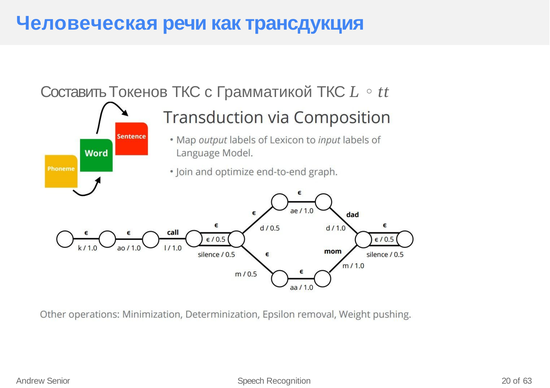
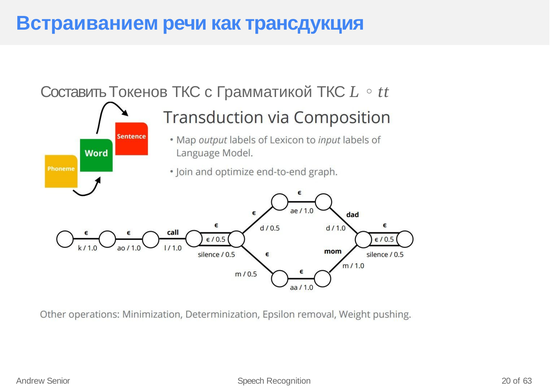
Человеческая: Человеческая -> Встраиванием (87, 23)
